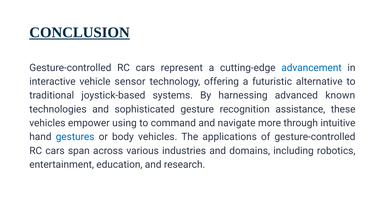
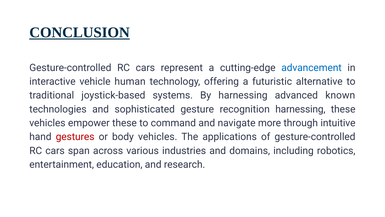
sensor: sensor -> human (130, 81)
recognition assistance: assistance -> harnessing (300, 109)
empower using: using -> these (125, 123)
gestures colour: blue -> red (75, 137)
